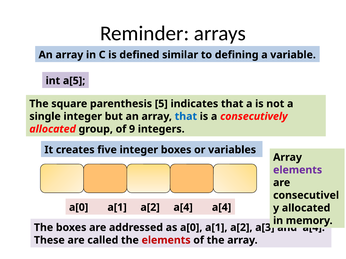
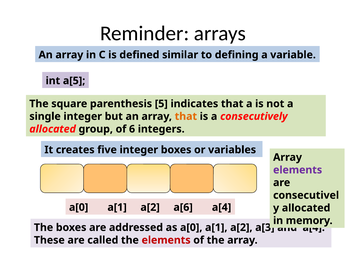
that colour: blue -> orange (186, 117)
9: 9 -> 6 (132, 129)
a[2 a[4: a[4 -> a[6 (183, 208)
